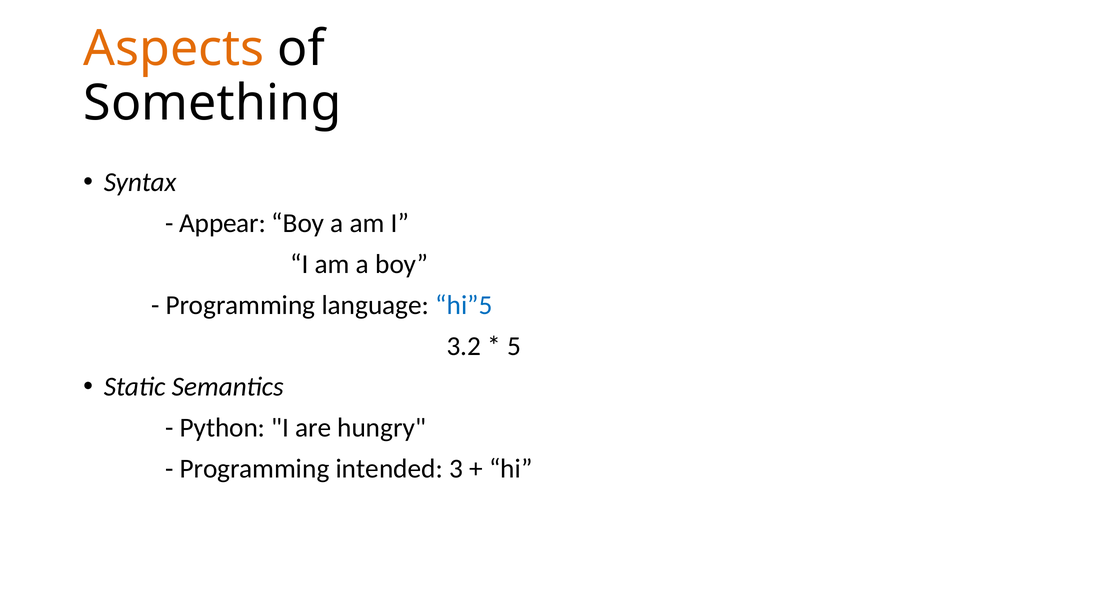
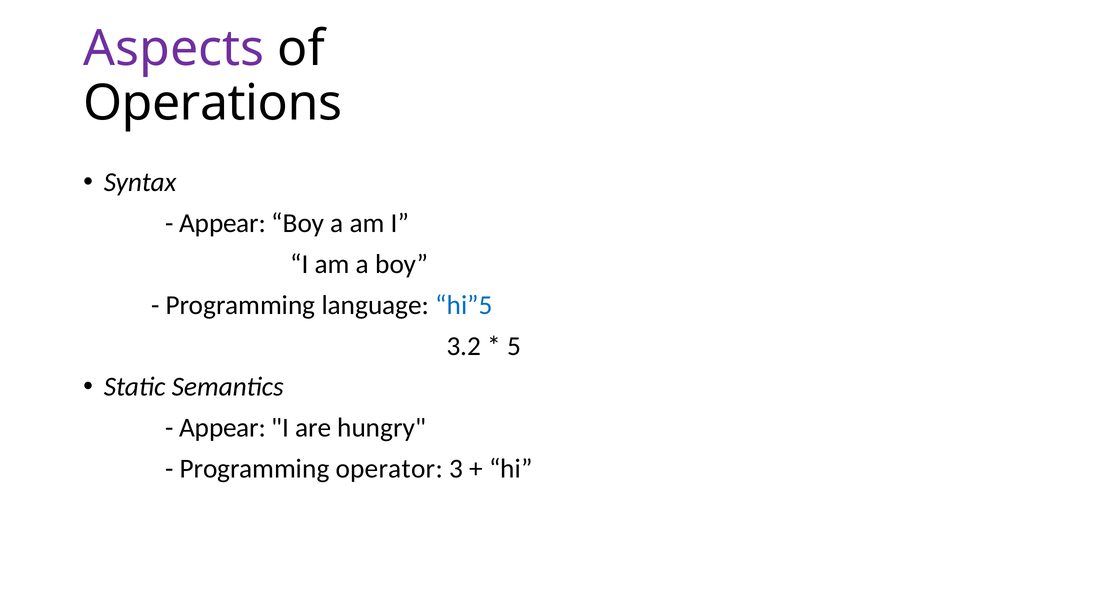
Aspects colour: orange -> purple (174, 49)
Something: Something -> Operations (213, 103)
Python: Python -> Appear (223, 428)
intended: intended -> operator (389, 469)
